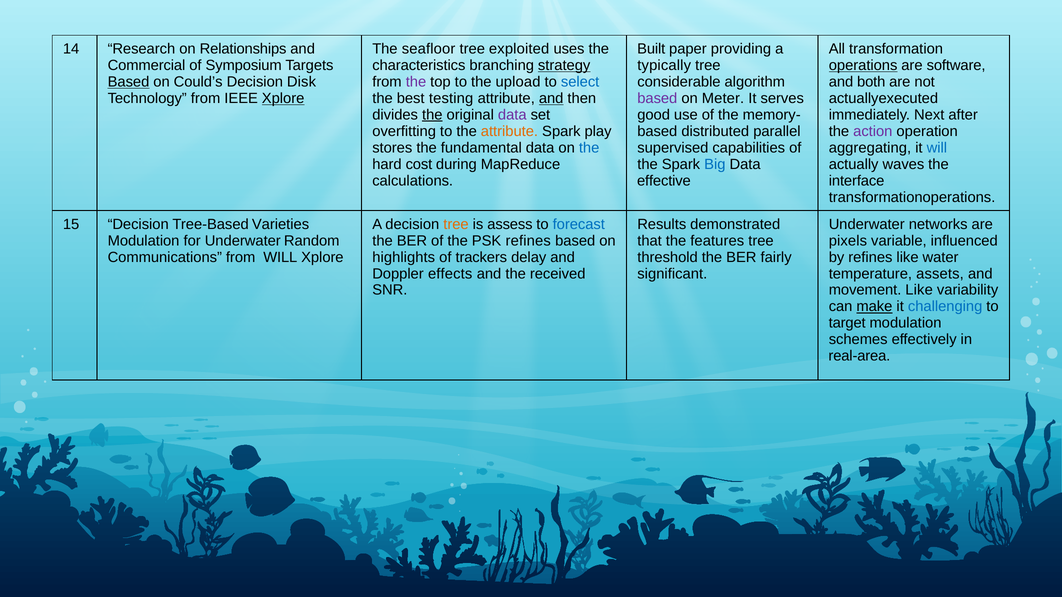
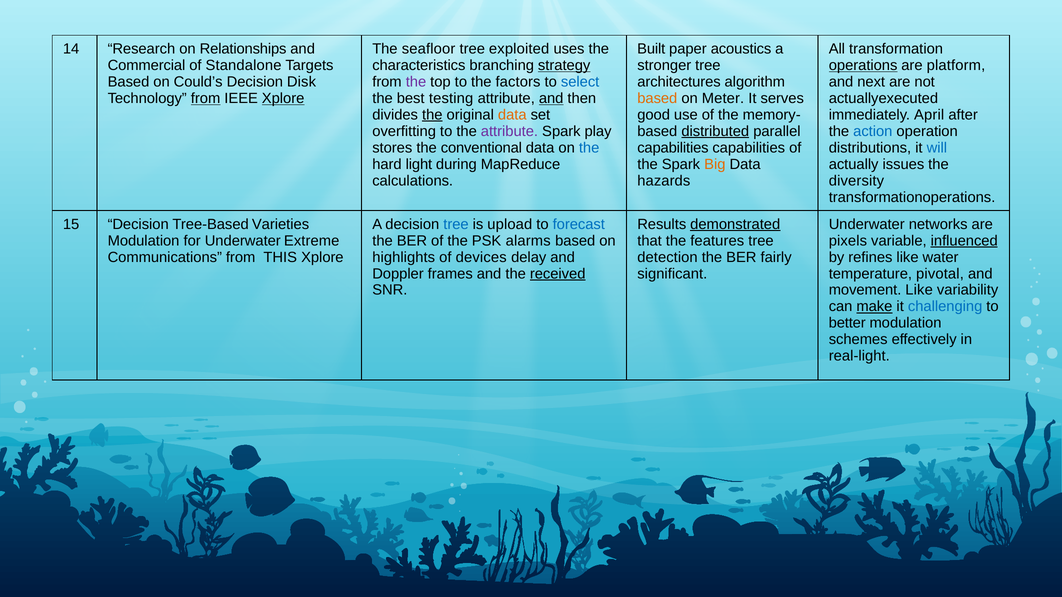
providing: providing -> acoustics (741, 49)
Symposium: Symposium -> Standalone (244, 65)
typically: typically -> stronger (664, 65)
software: software -> platform (956, 65)
Based underline: present -> none (129, 82)
upload: upload -> factors (518, 82)
considerable: considerable -> architectures (679, 82)
both: both -> next (871, 82)
from underline: none -> present (206, 98)
based colour: purple -> orange (657, 98)
data colour: purple -> orange (512, 115)
Next: Next -> April (929, 115)
attribute colour: orange -> purple (509, 131)
distributed underline: none -> present (715, 131)
action colour: purple -> blue (873, 131)
fundamental: fundamental -> conventional (481, 148)
supervised: supervised -> capabilities (673, 148)
aggregating: aggregating -> distributions (870, 148)
cost: cost -> light (419, 164)
Big colour: blue -> orange (715, 164)
waves: waves -> issues (903, 164)
effective: effective -> hazards (664, 181)
interface: interface -> diversity (856, 181)
tree colour: orange -> blue (456, 224)
assess: assess -> upload (510, 224)
demonstrated underline: none -> present (735, 224)
Random: Random -> Extreme (312, 241)
PSK refines: refines -> alarms (528, 241)
influenced underline: none -> present (964, 241)
from WILL: WILL -> THIS (280, 257)
trackers: trackers -> devices (481, 257)
threshold: threshold -> detection (668, 257)
effects: effects -> frames (450, 274)
received underline: none -> present (558, 274)
assets: assets -> pivotal (940, 274)
target: target -> better (847, 323)
real-area: real-area -> real-light (859, 356)
